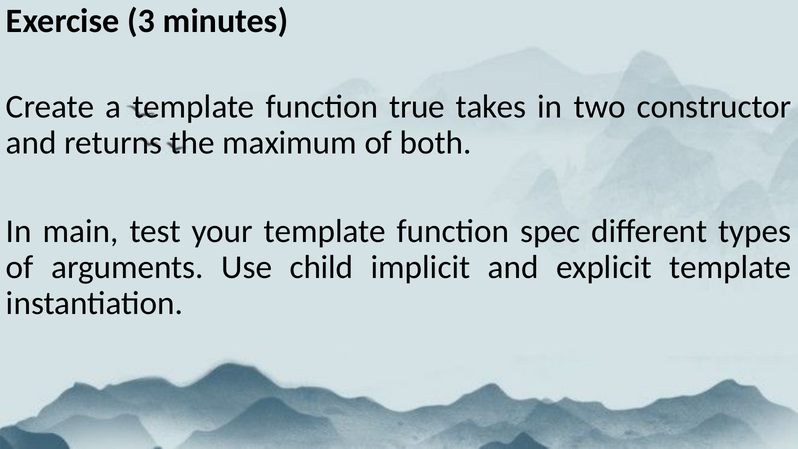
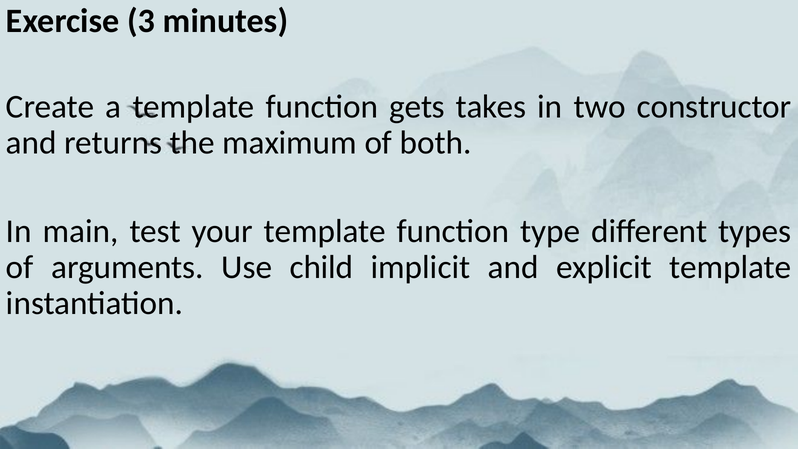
true: true -> gets (417, 107)
spec: spec -> type (550, 231)
